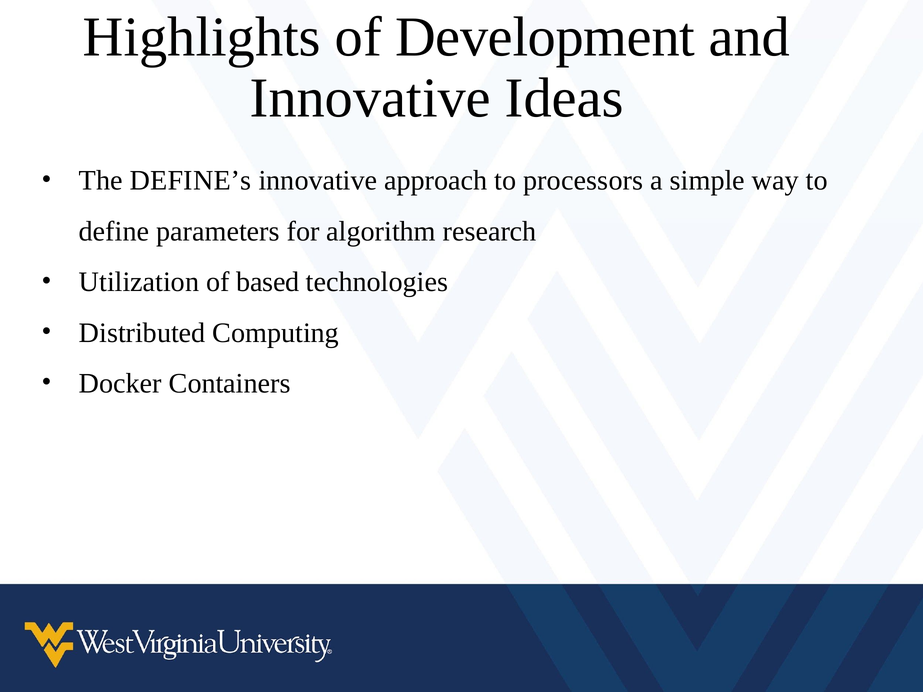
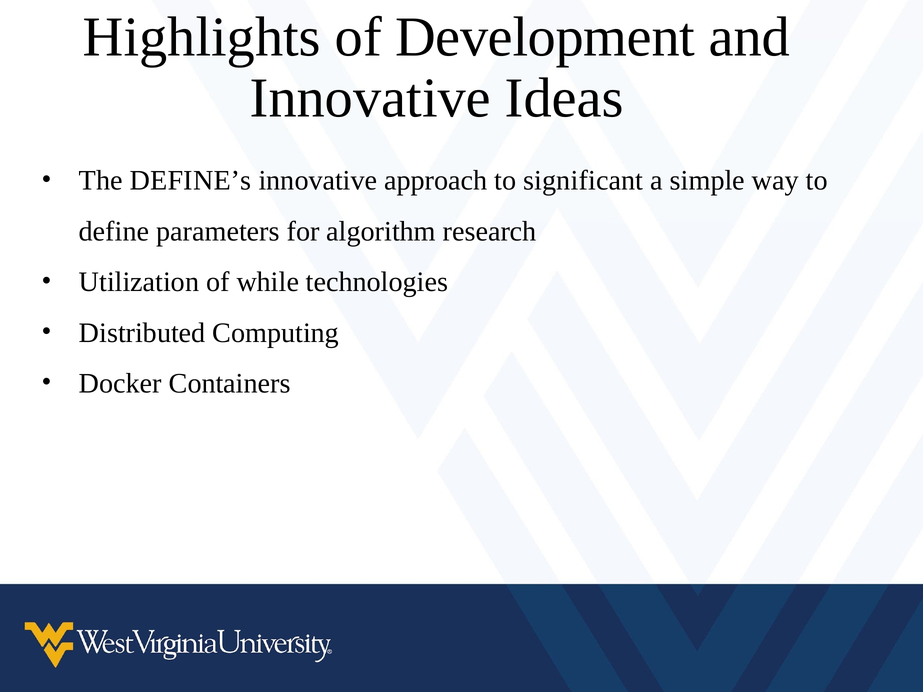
processors: processors -> significant (583, 181)
based: based -> while (268, 282)
